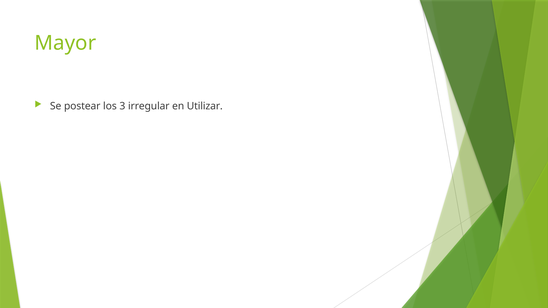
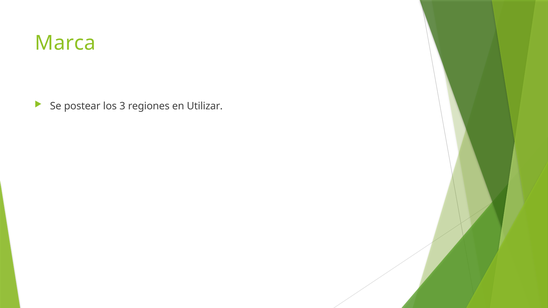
Mayor: Mayor -> Marca (65, 43)
irregular: irregular -> regiones (149, 106)
